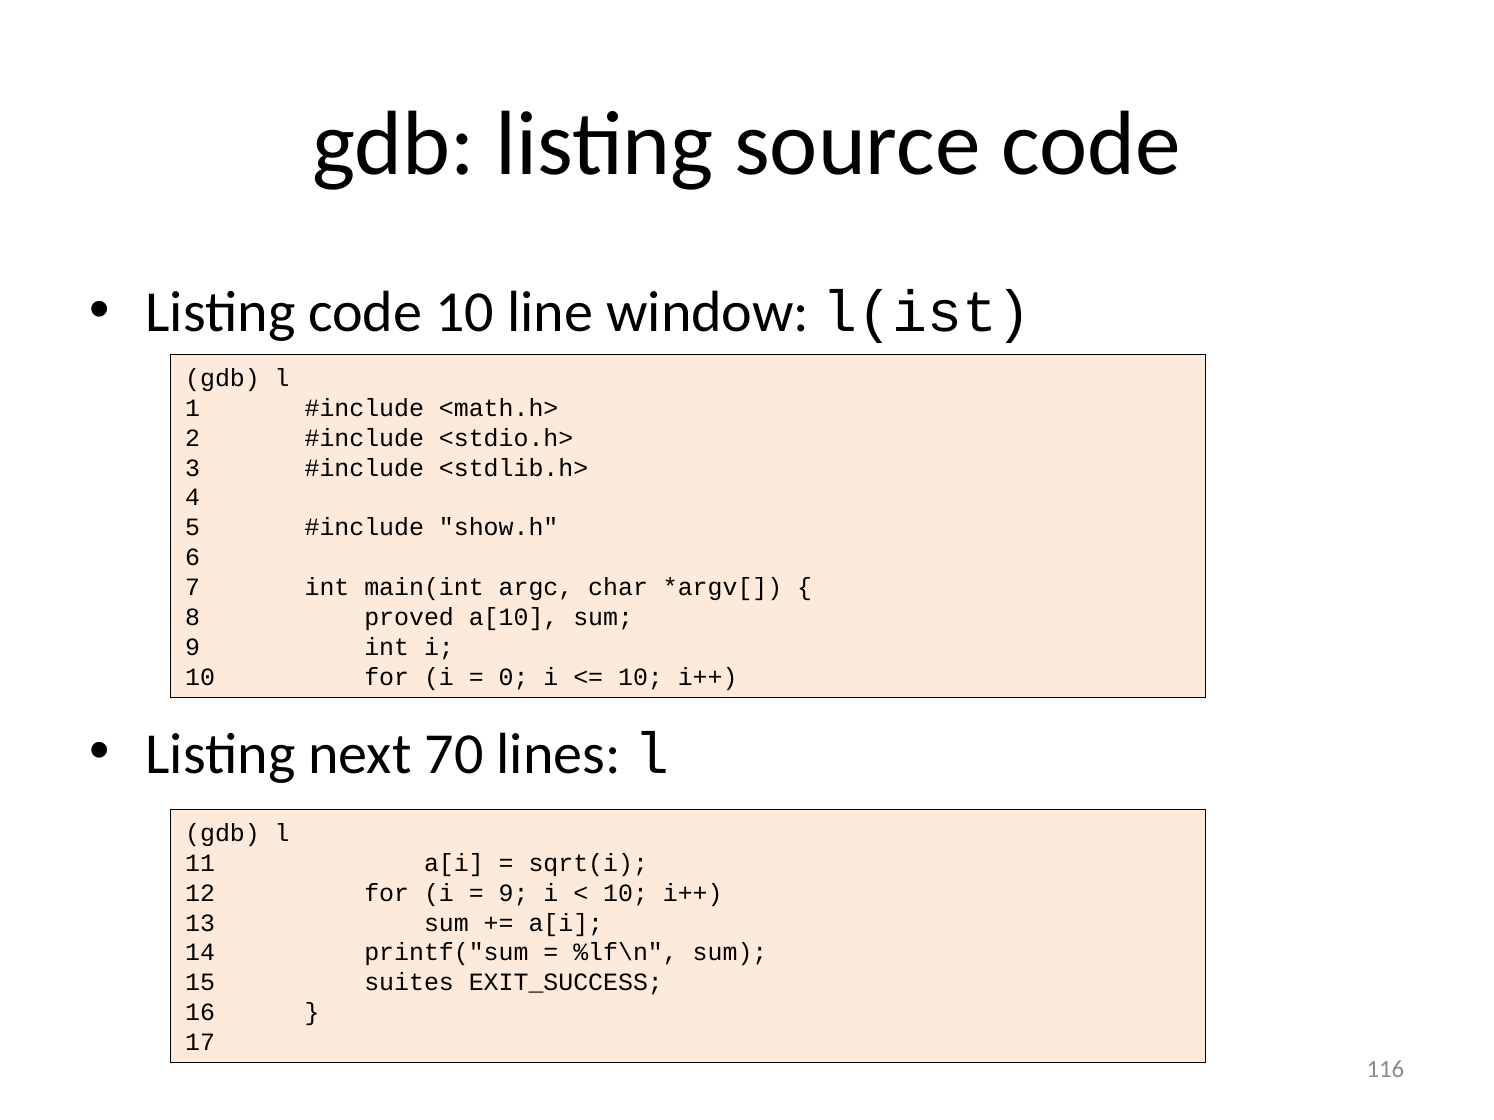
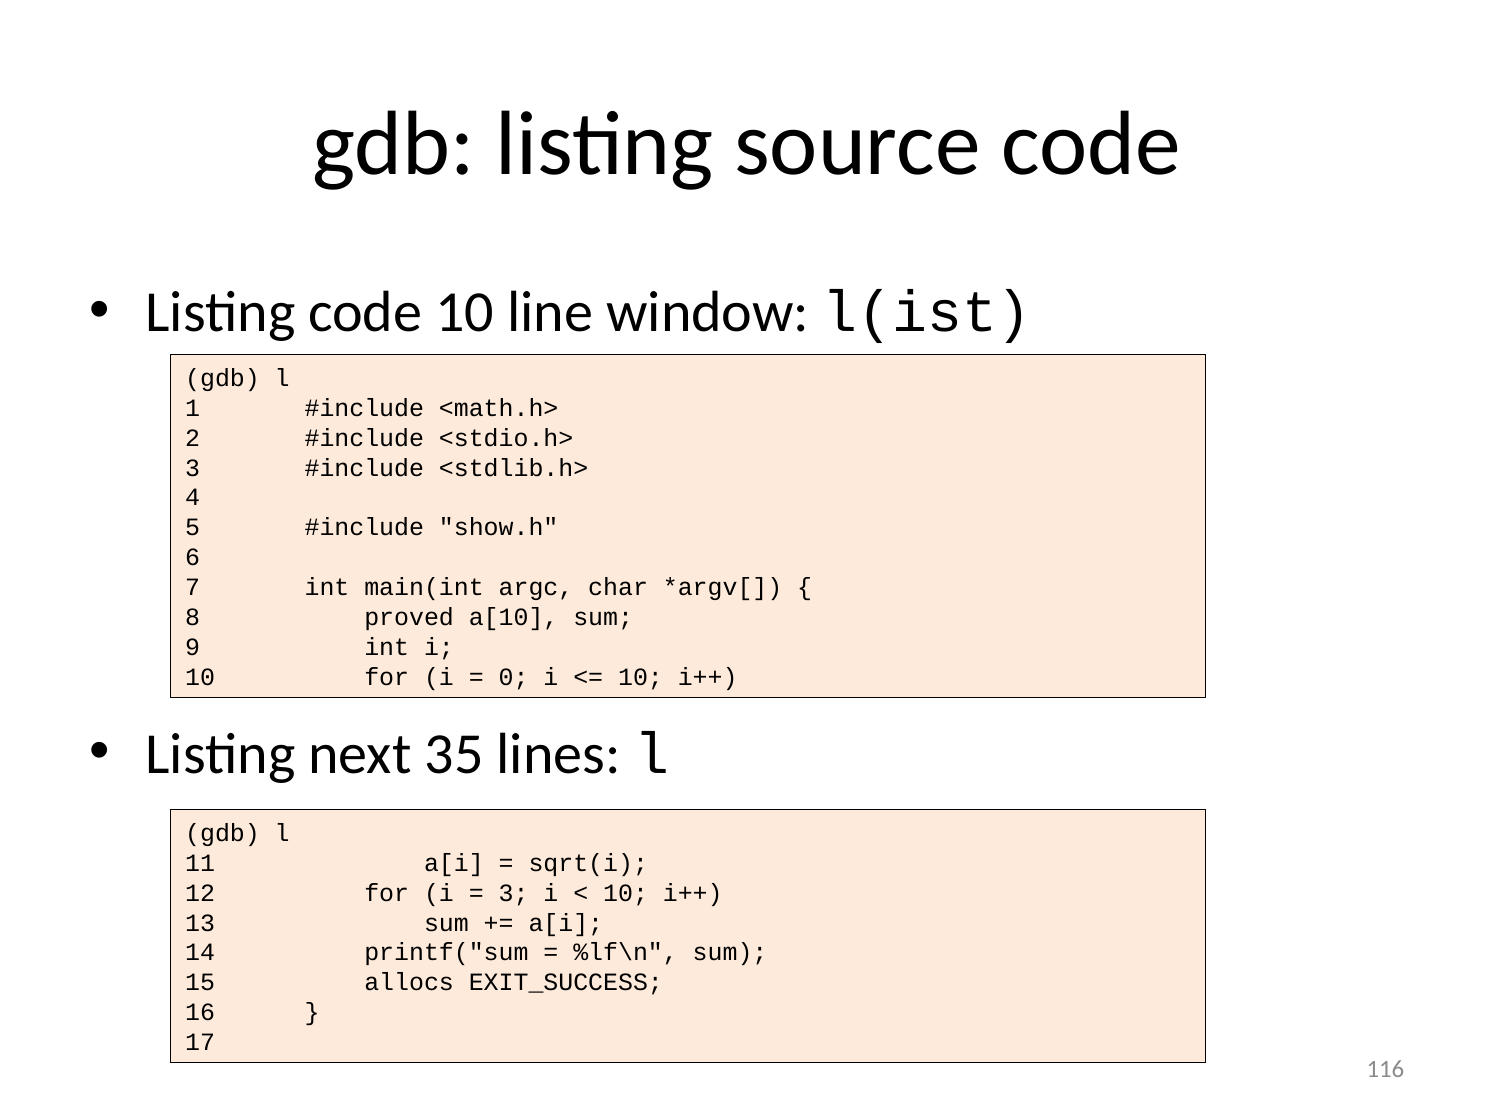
70: 70 -> 35 (454, 754)
9: 9 -> 3 (514, 893)
suites: suites -> allocs (409, 983)
